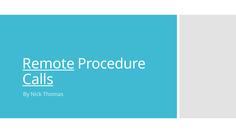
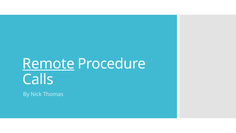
Calls underline: present -> none (38, 79)
